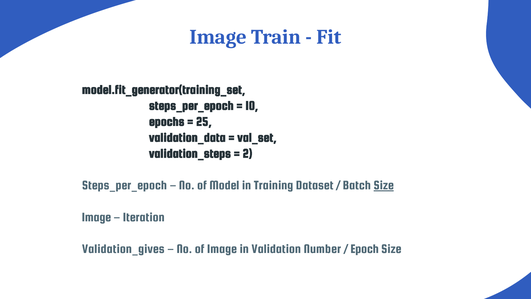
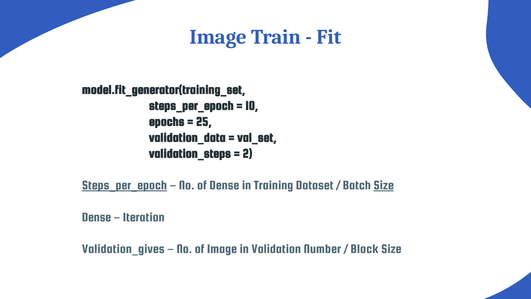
Steps_per_epoch underline: none -> present (124, 185)
of Model: Model -> Dense (224, 185)
Image: Image -> Dense (96, 217)
Epoch: Epoch -> Block (364, 249)
